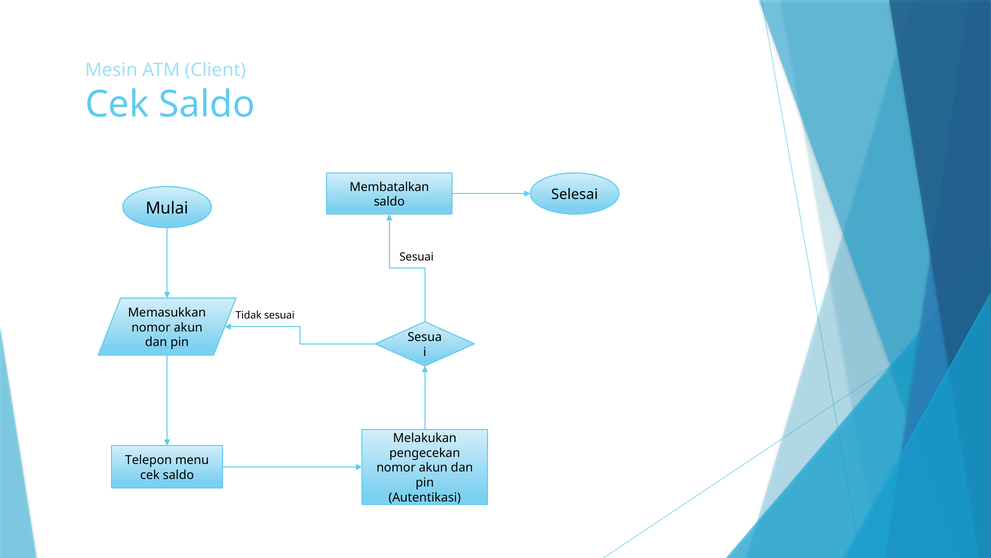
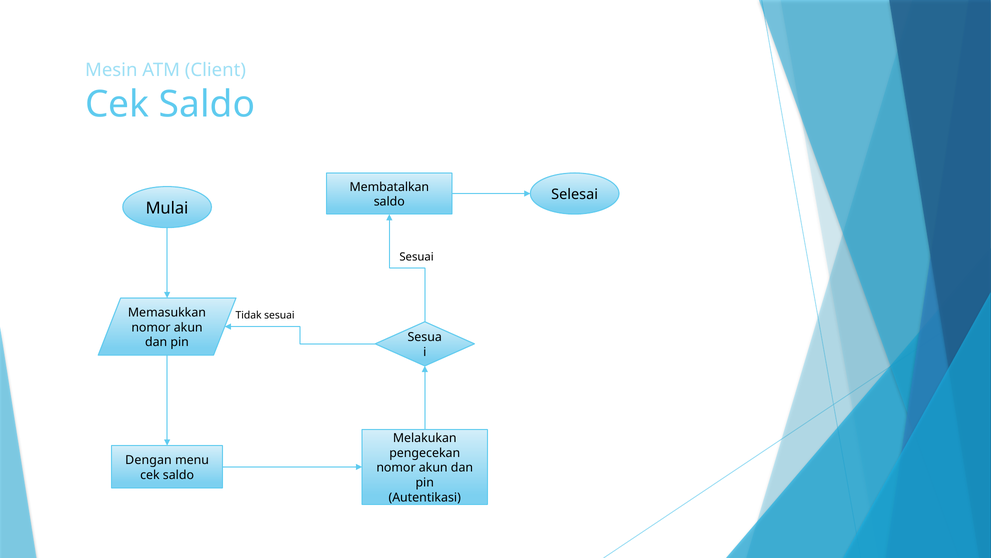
Telepon: Telepon -> Dengan (148, 460)
